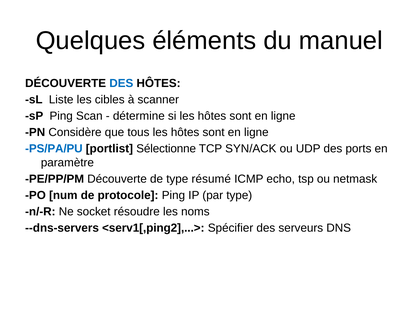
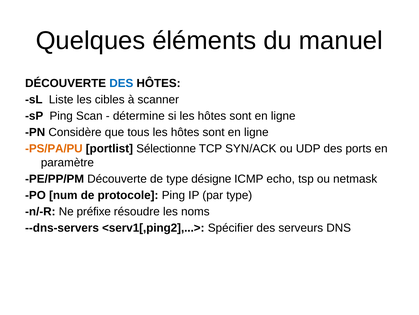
PS/PA/PU colour: blue -> orange (54, 148)
résumé: résumé -> désigne (211, 179)
socket: socket -> préfixe (94, 211)
